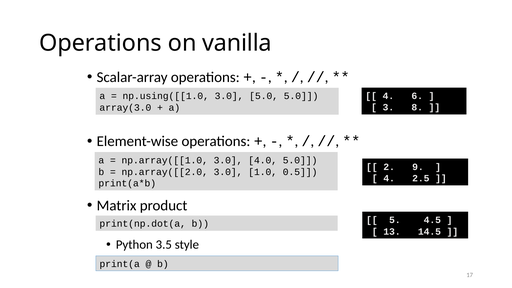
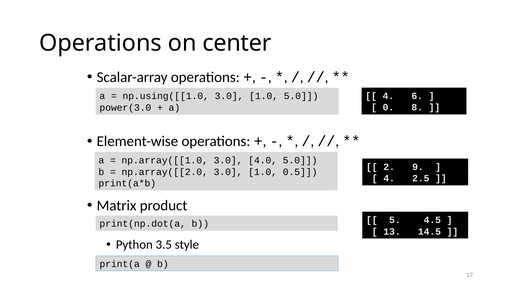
vanilla: vanilla -> center (237, 43)
5.0: 5.0 -> 1.0 (264, 96)
3: 3 -> 0 (388, 107)
array(3.0: array(3.0 -> power(3.0 (125, 108)
